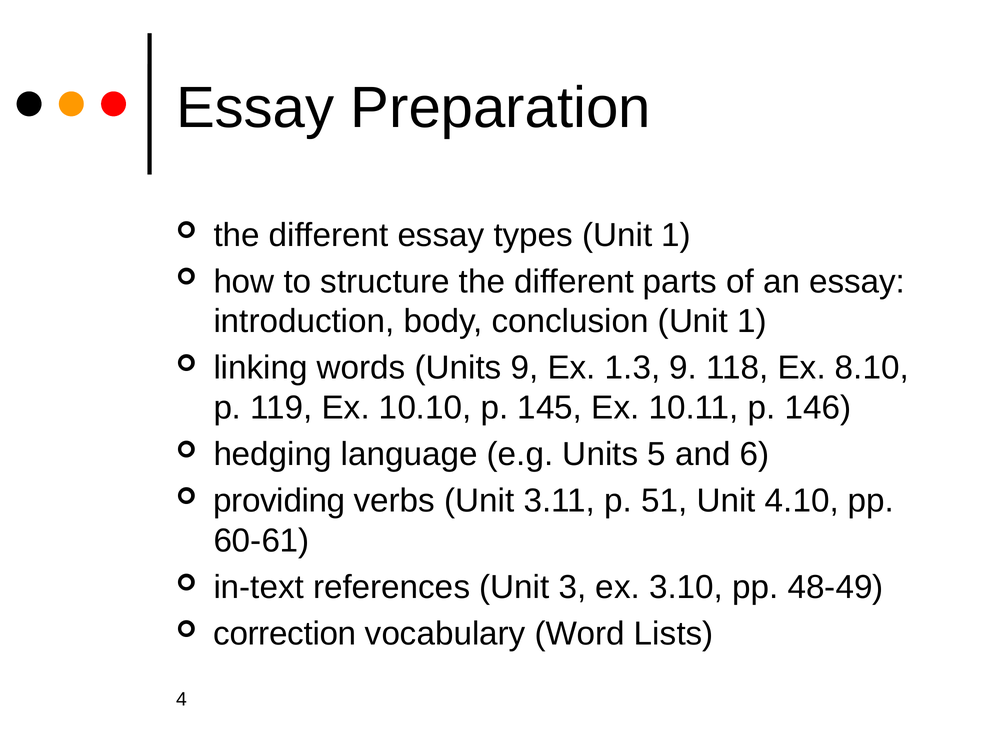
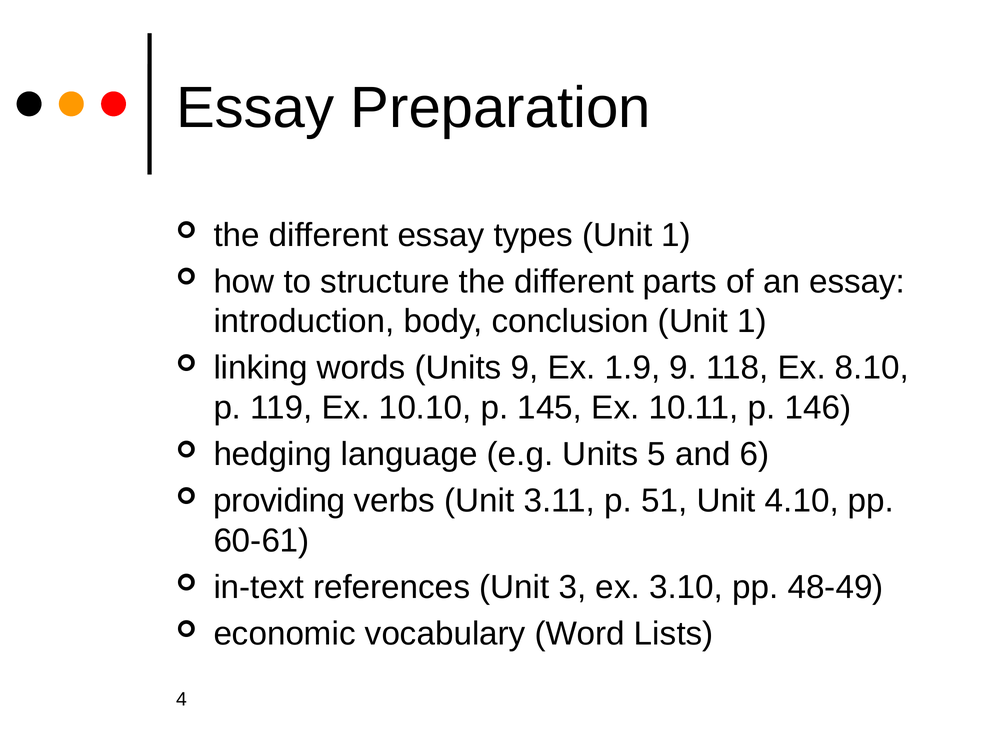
1.3: 1.3 -> 1.9 (633, 368)
correction: correction -> economic (285, 634)
